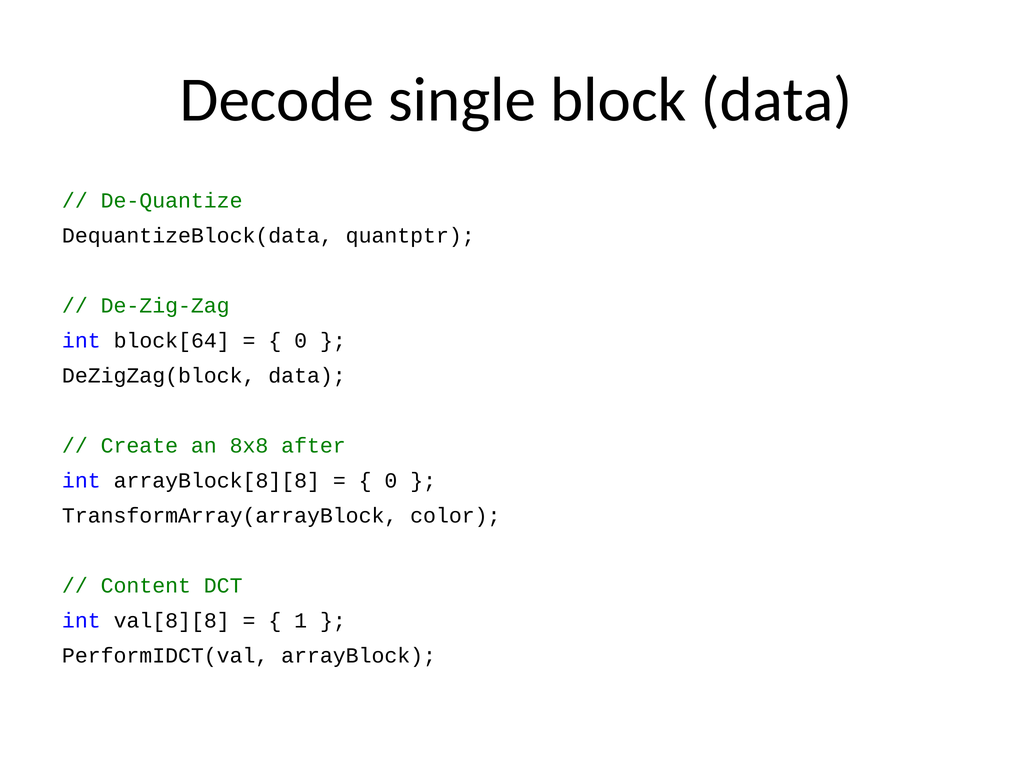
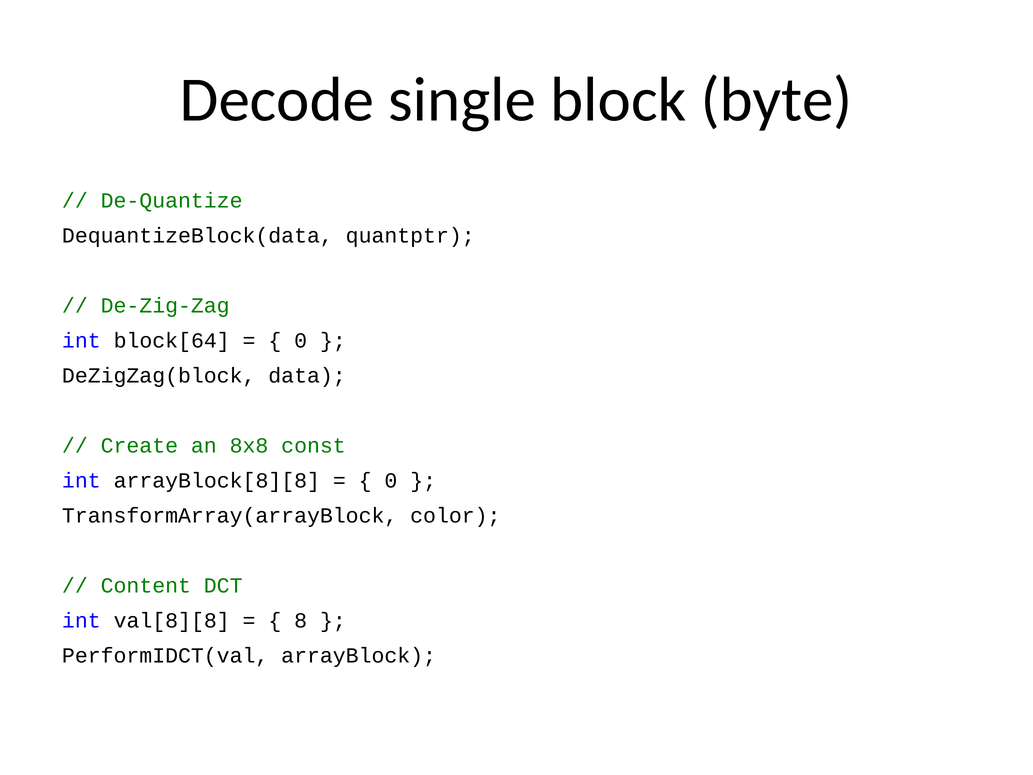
block data: data -> byte (777, 100)
after: after -> const (314, 445)
1: 1 -> 8 (301, 621)
